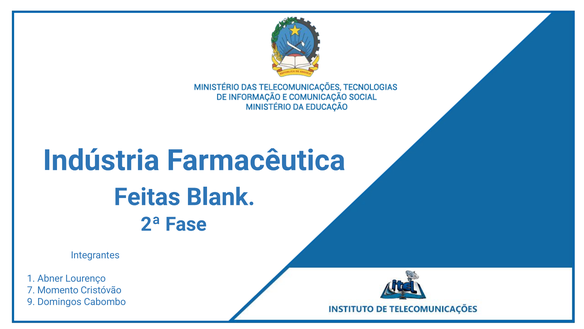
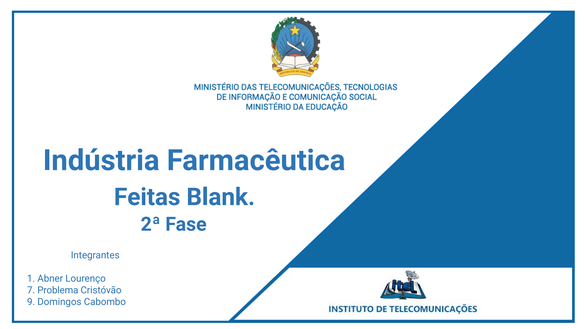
Momento: Momento -> Problema (58, 290)
